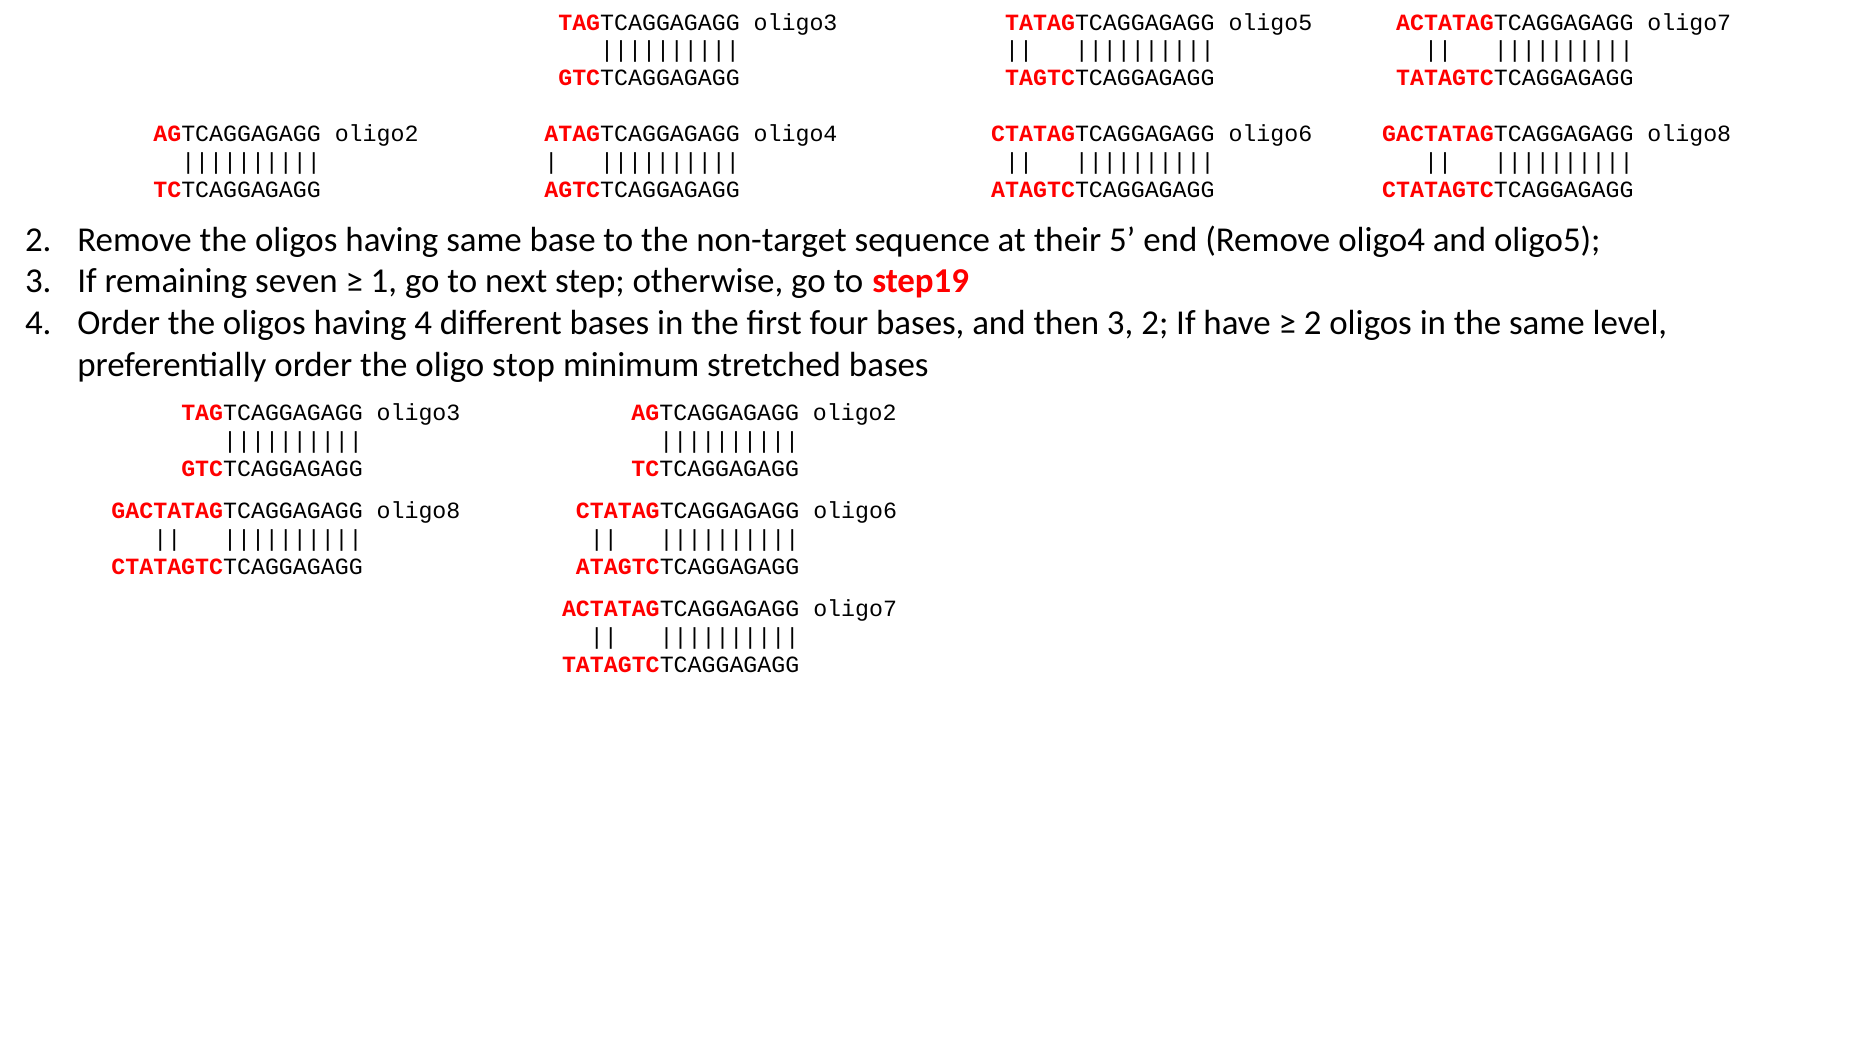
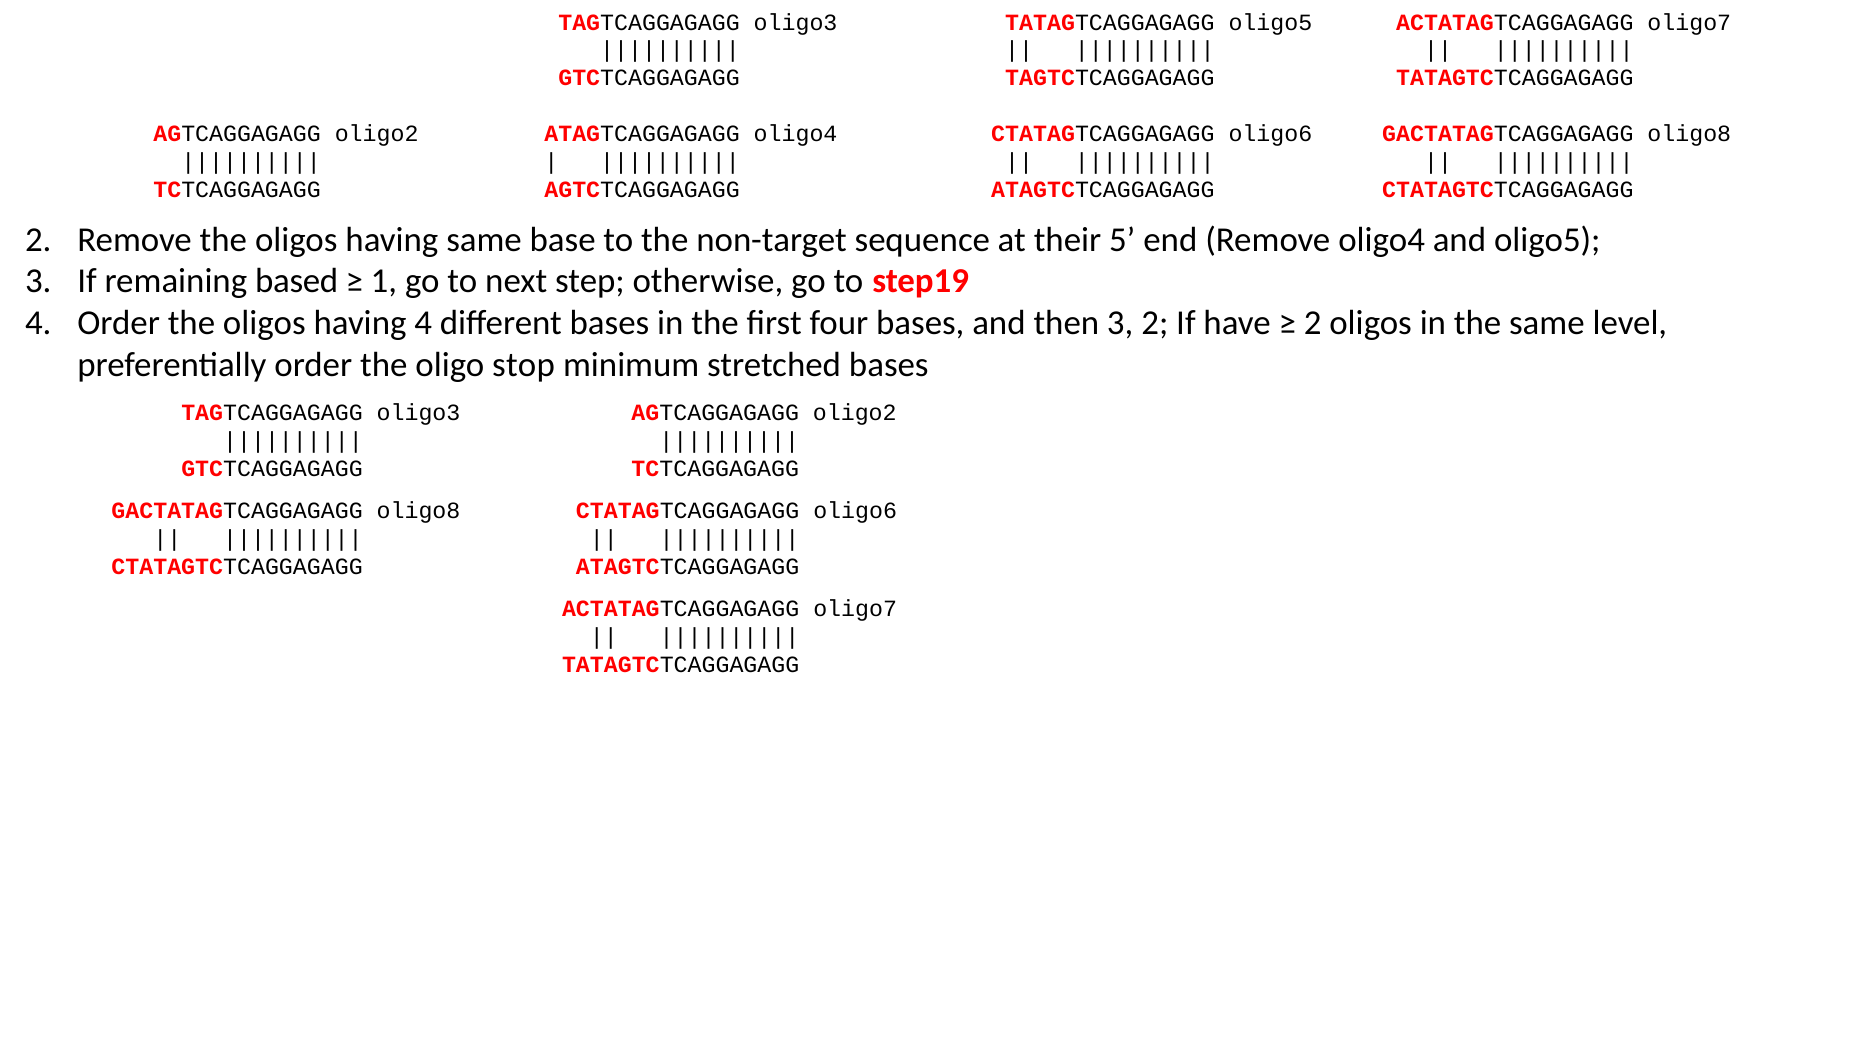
seven: seven -> based (297, 282)
